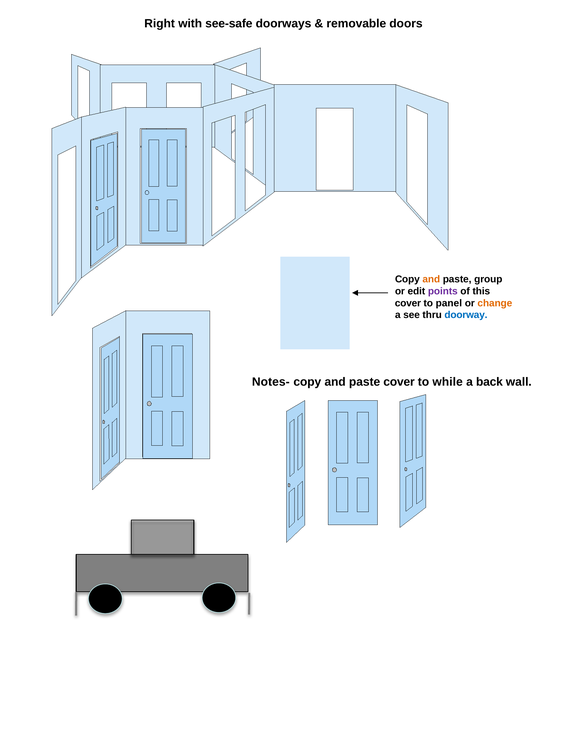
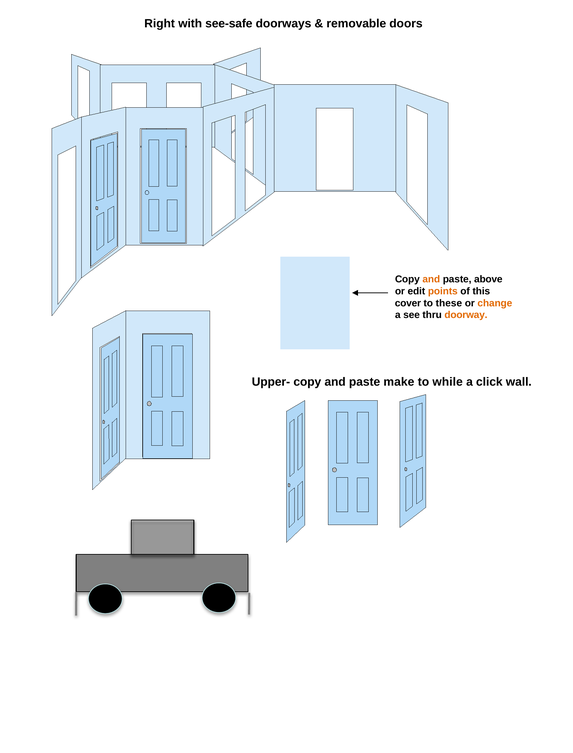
group: group -> above (488, 279)
points colour: purple -> orange (443, 291)
panel: panel -> these (449, 303)
doorway colour: blue -> orange (466, 315)
Notes-: Notes- -> Upper- (271, 382)
paste cover: cover -> make (399, 382)
back: back -> click (489, 382)
